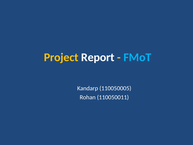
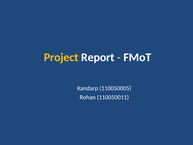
FMoT colour: light blue -> white (137, 57)
